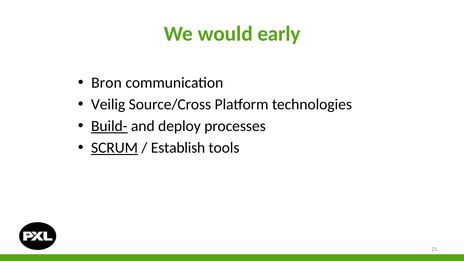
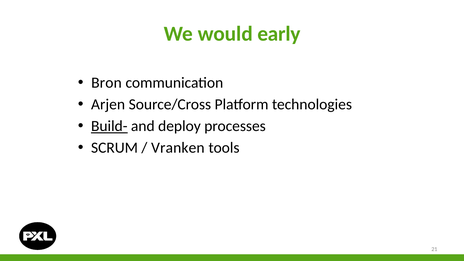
Veilig: Veilig -> Arjen (108, 104)
SCRUM underline: present -> none (114, 148)
Establish: Establish -> Vranken (178, 148)
